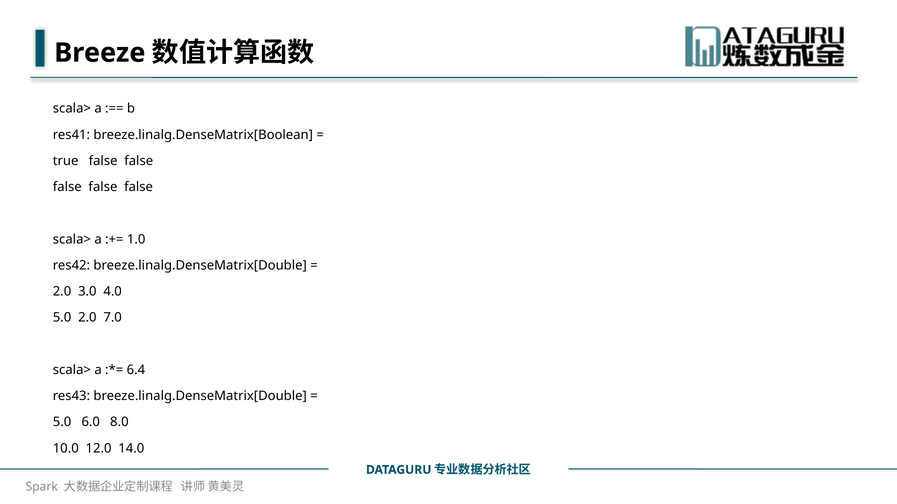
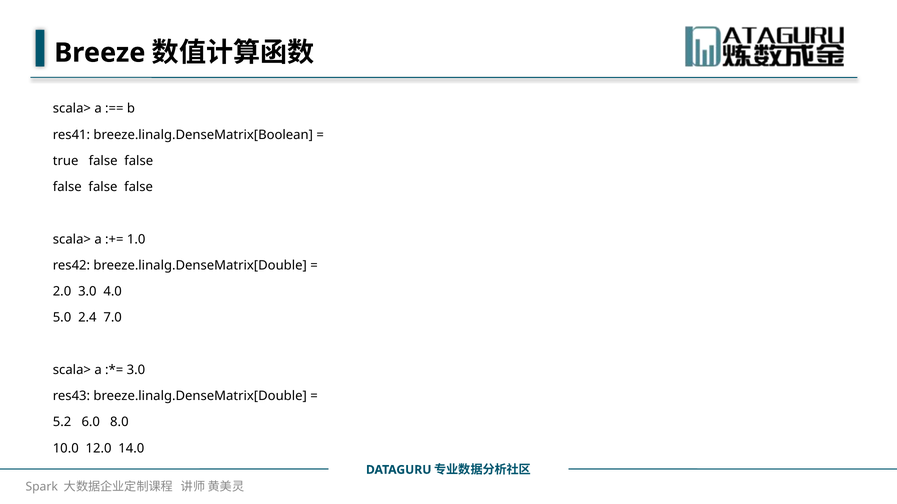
5.0 2.0: 2.0 -> 2.4 (87, 318)
6.4: 6.4 -> 3.0 (136, 370)
5.0: 5.0 -> 5.2 (62, 422)
